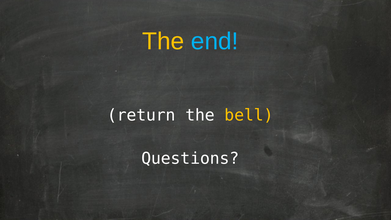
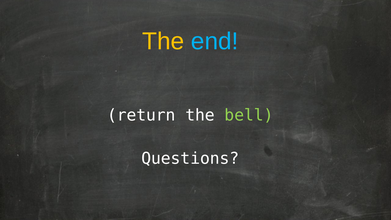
bell colour: yellow -> light green (249, 115)
